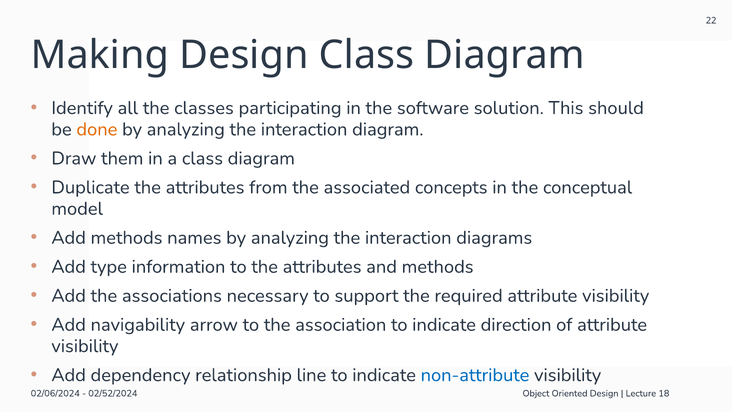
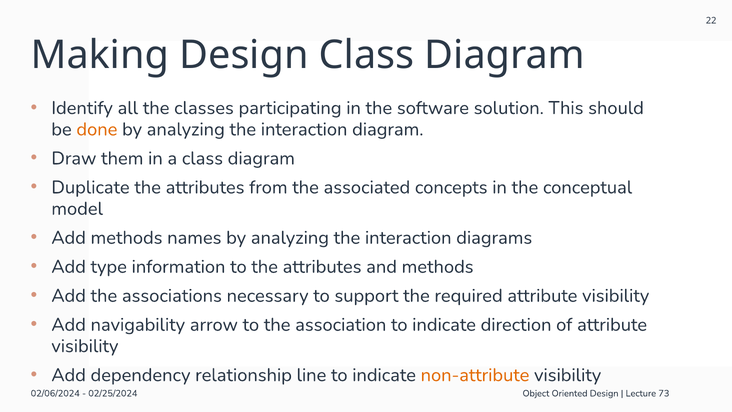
non-attribute colour: blue -> orange (475, 375)
02/52/2024: 02/52/2024 -> 02/25/2024 (113, 393)
18: 18 -> 73 (664, 393)
